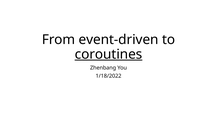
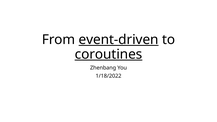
event-driven underline: none -> present (119, 40)
